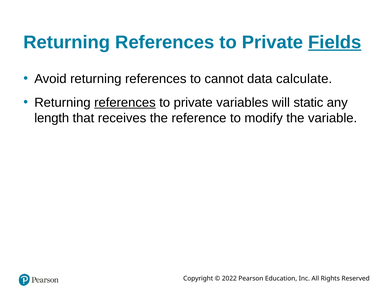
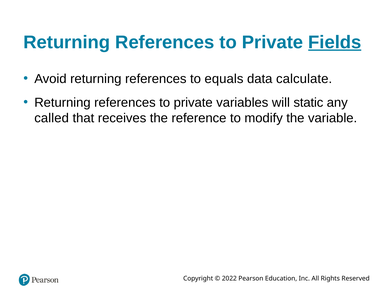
cannot: cannot -> equals (224, 79)
references underline: present -> none (125, 103)
length: length -> called (52, 118)
